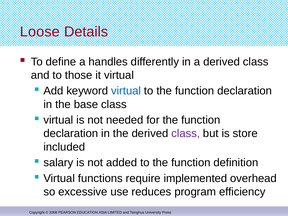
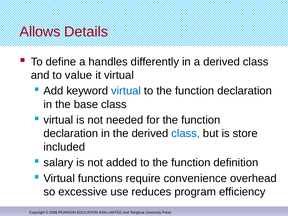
Loose: Loose -> Allows (40, 32)
those: those -> value (79, 75)
class colour: purple -> blue (186, 133)
implemented: implemented -> convenience (195, 178)
